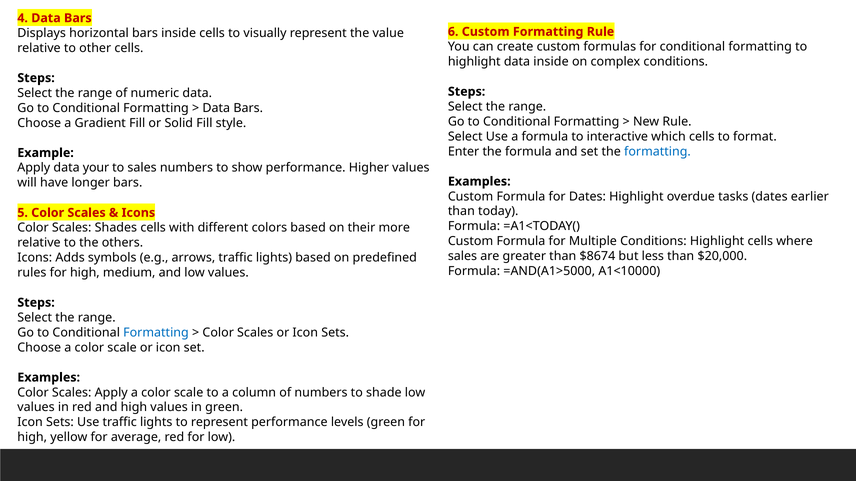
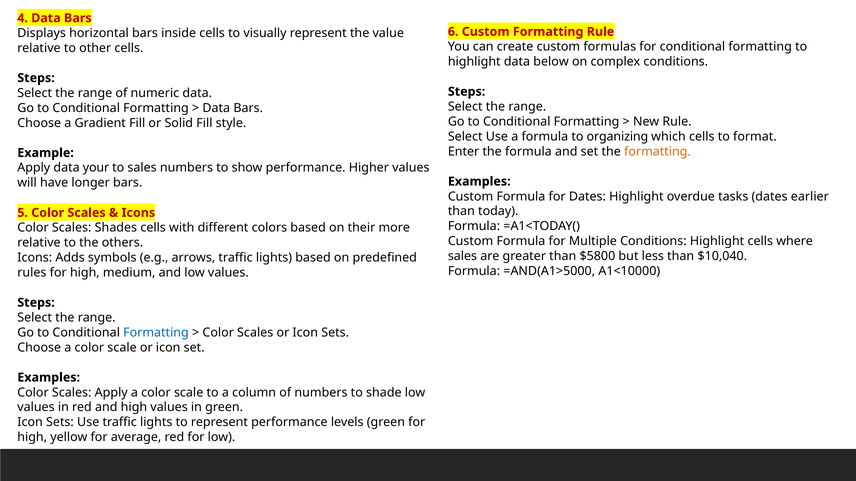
data inside: inside -> below (551, 62)
interactive: interactive -> organizing (617, 137)
formatting colour: blue -> orange (657, 152)
$8674: $8674 -> $5800 (597, 257)
$20,000: $20,000 -> $10,040 (722, 257)
